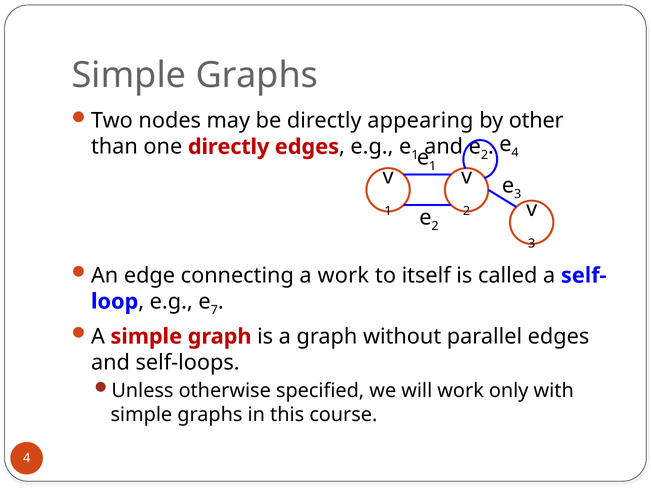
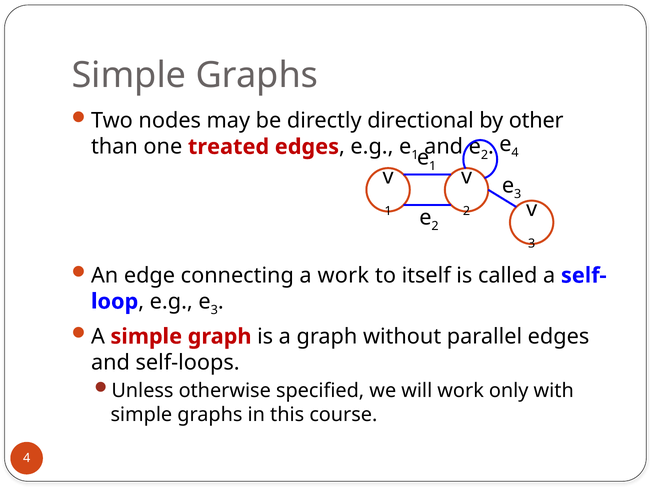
appearing: appearing -> directional (421, 121)
one directly: directly -> treated (229, 147)
7: 7 -> 3 (214, 310)
